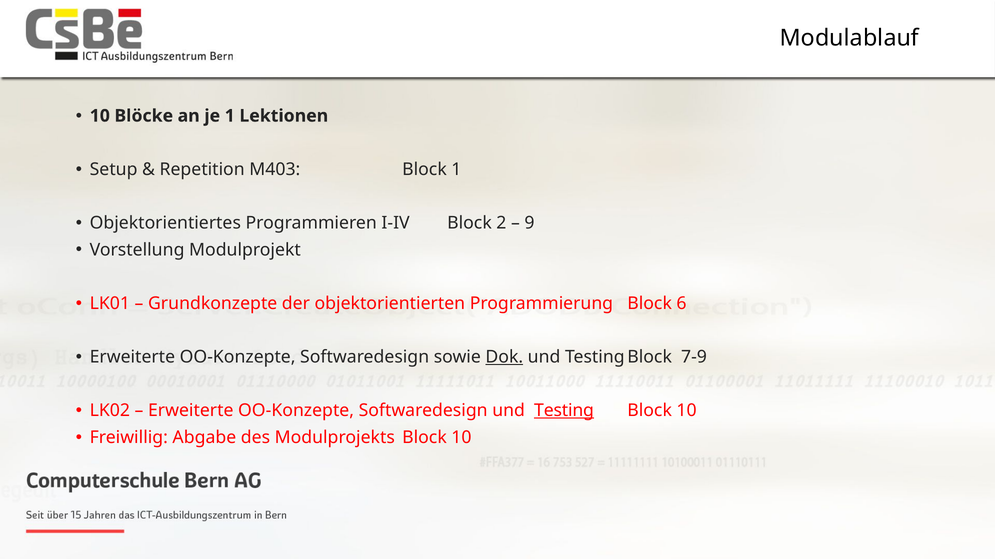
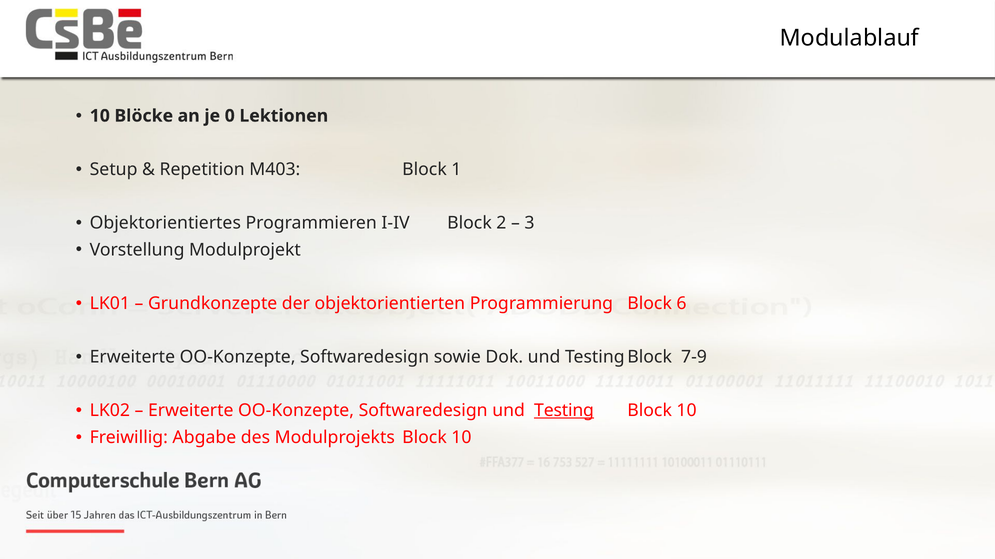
je 1: 1 -> 0 (230, 116)
9: 9 -> 3 (529, 223)
Dok underline: present -> none (504, 357)
